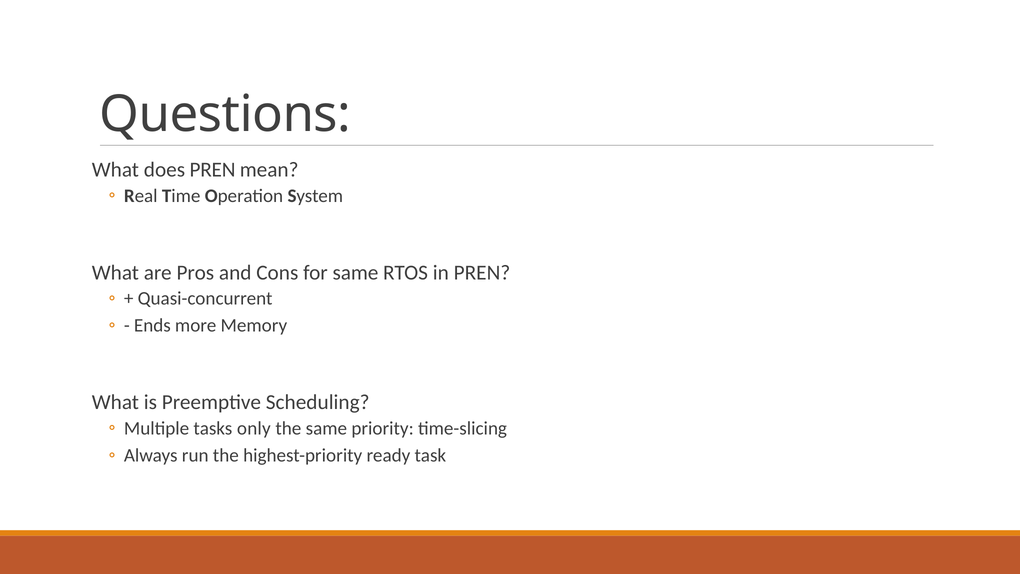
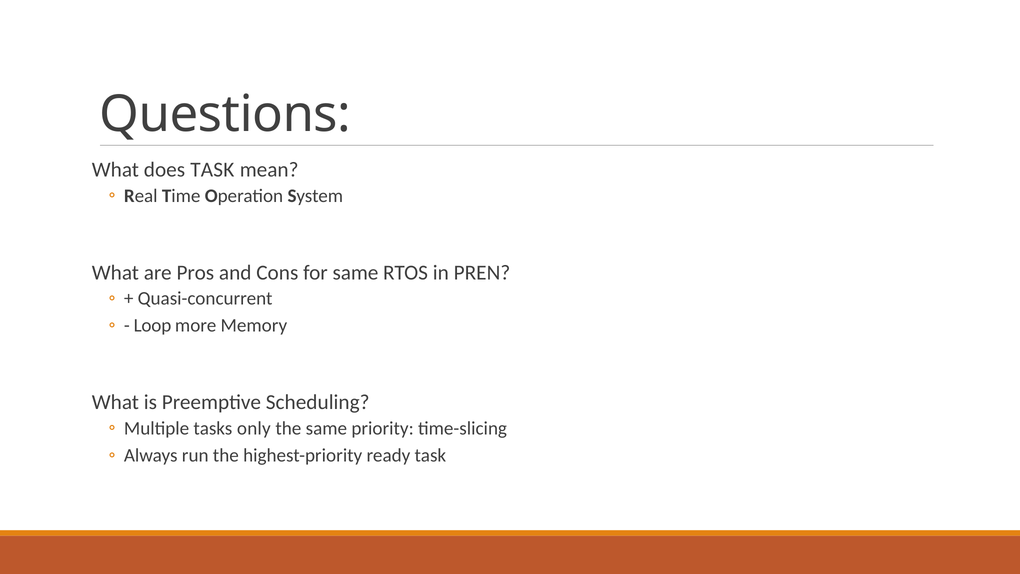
does PREN: PREN -> TASK (212, 170)
Ends: Ends -> Loop (152, 326)
